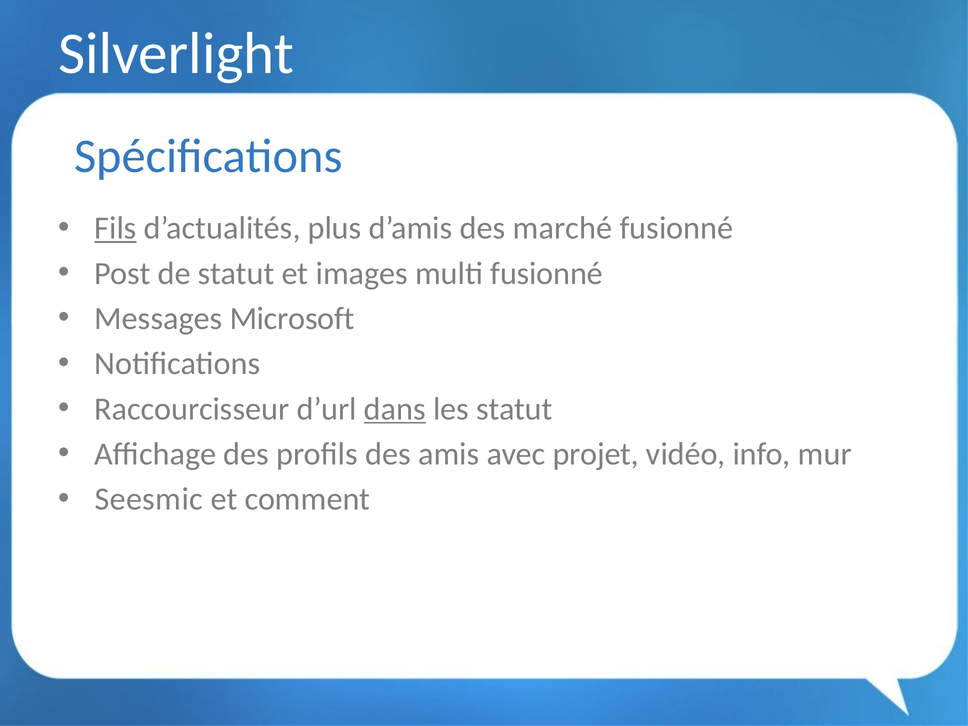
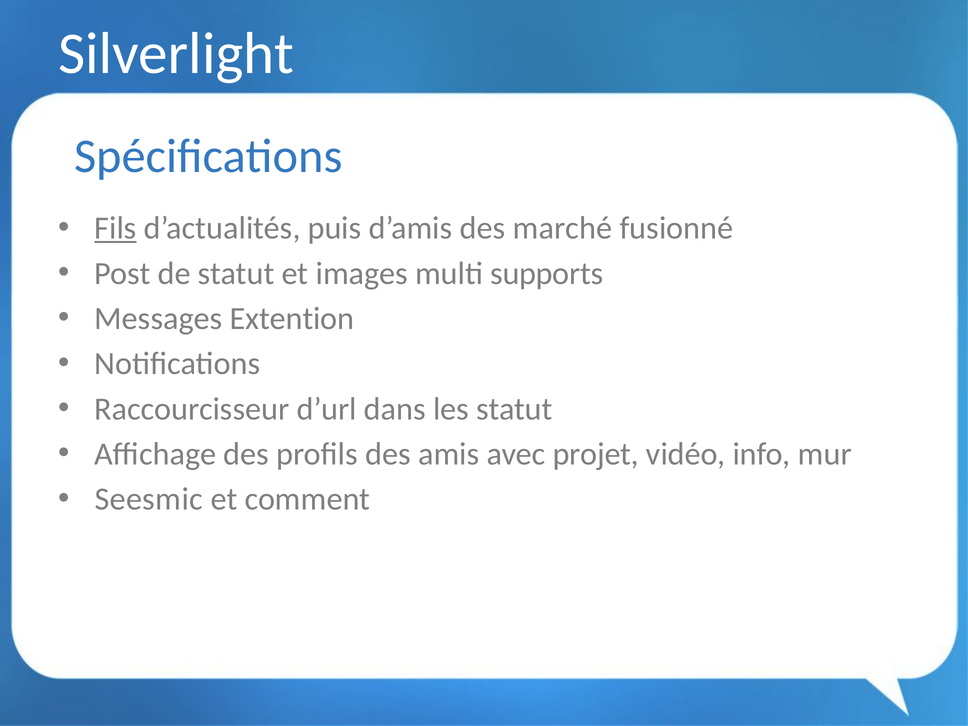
plus: plus -> puis (335, 228)
multi fusionné: fusionné -> supports (547, 273)
Microsoft: Microsoft -> Extention (292, 319)
dans underline: present -> none (395, 409)
